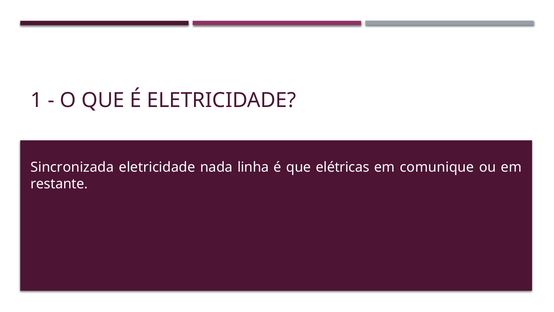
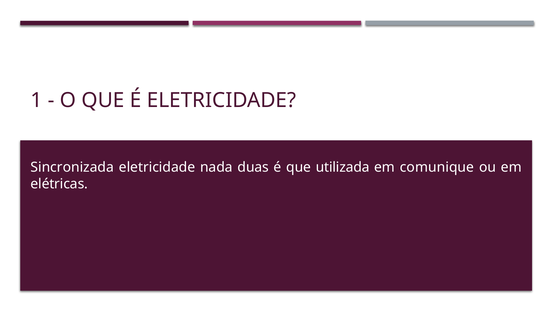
linha: linha -> duas (253, 167)
elétricas: elétricas -> utilizada (343, 167)
restante: restante -> elétricas (59, 184)
